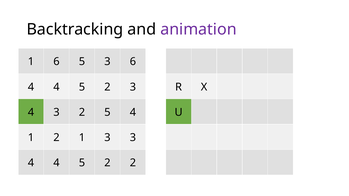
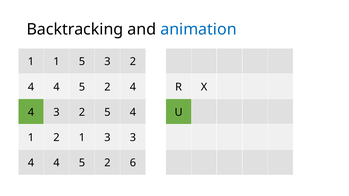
animation colour: purple -> blue (198, 29)
1 6: 6 -> 1 (56, 62)
5 3 6: 6 -> 2 (133, 62)
5 2 3: 3 -> 4 (133, 87)
2 2: 2 -> 6 (133, 163)
